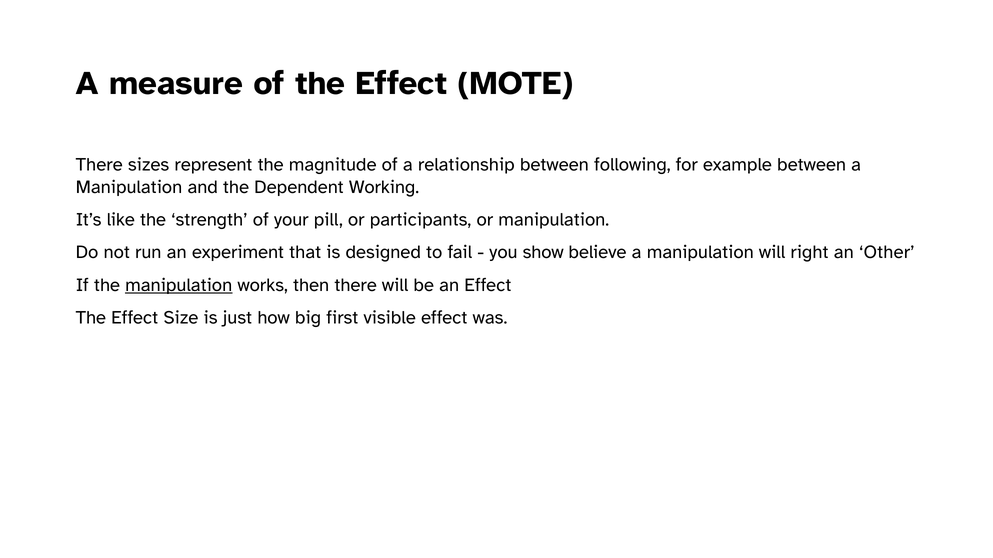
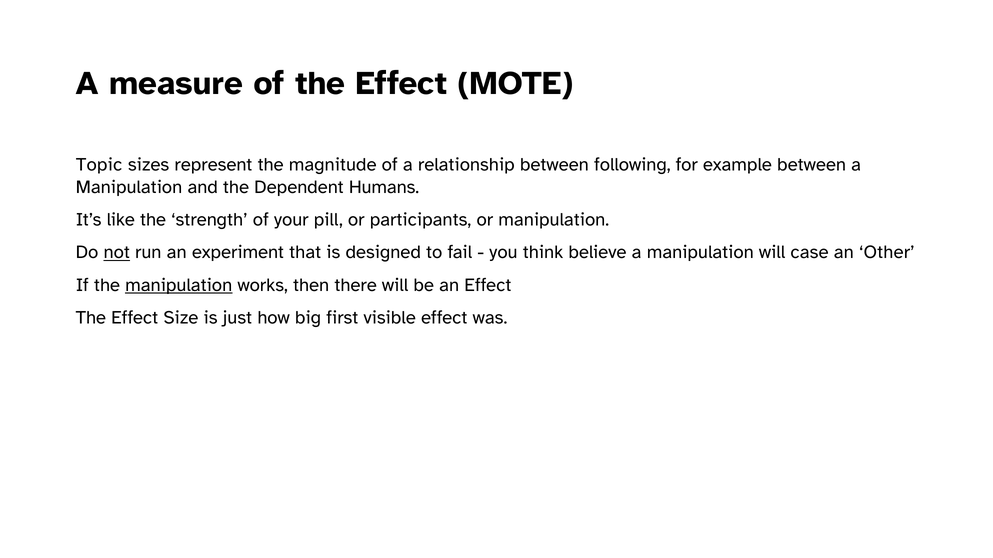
There: There -> Topic (99, 165)
Working: Working -> Humans (384, 187)
not underline: none -> present (117, 253)
show: show -> think (543, 253)
right: right -> case (809, 253)
